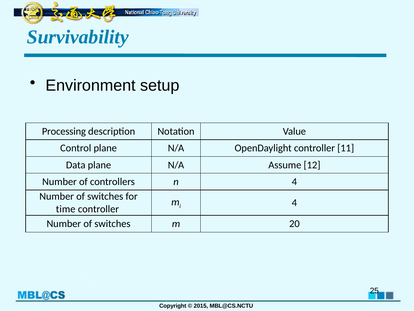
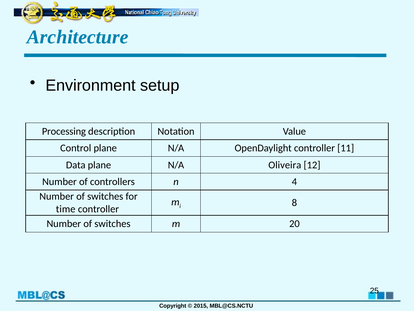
Survivability: Survivability -> Architecture (78, 37)
Assume: Assume -> Oliveira (285, 165)
4: 4 -> 8 (294, 202)
